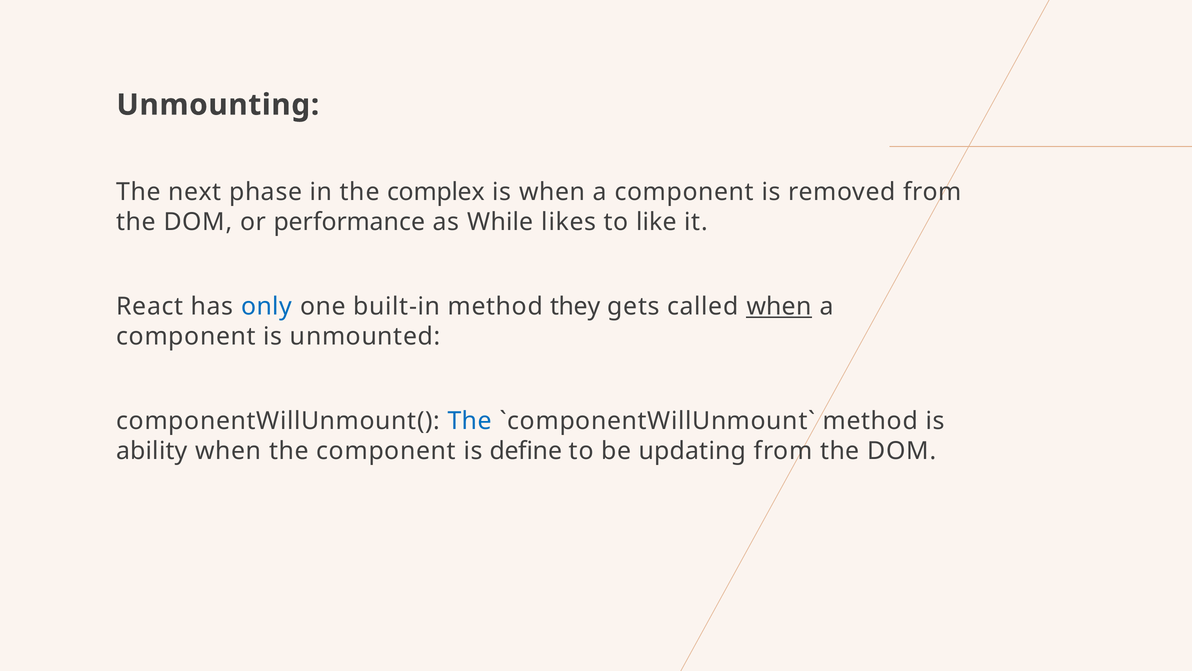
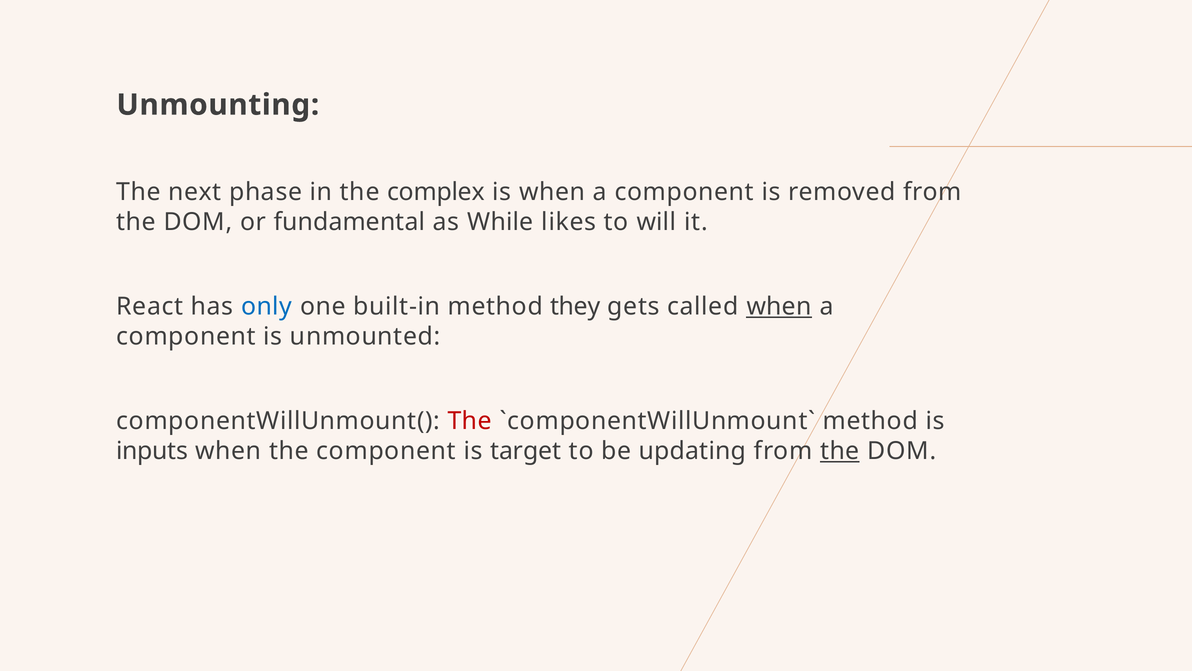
performance: performance -> fundamental (349, 222)
like: like -> will (656, 222)
The colour: blue -> red (470, 421)
ability: ability -> inputs (152, 451)
define: define -> target (526, 451)
the underline: none -> present (840, 451)
